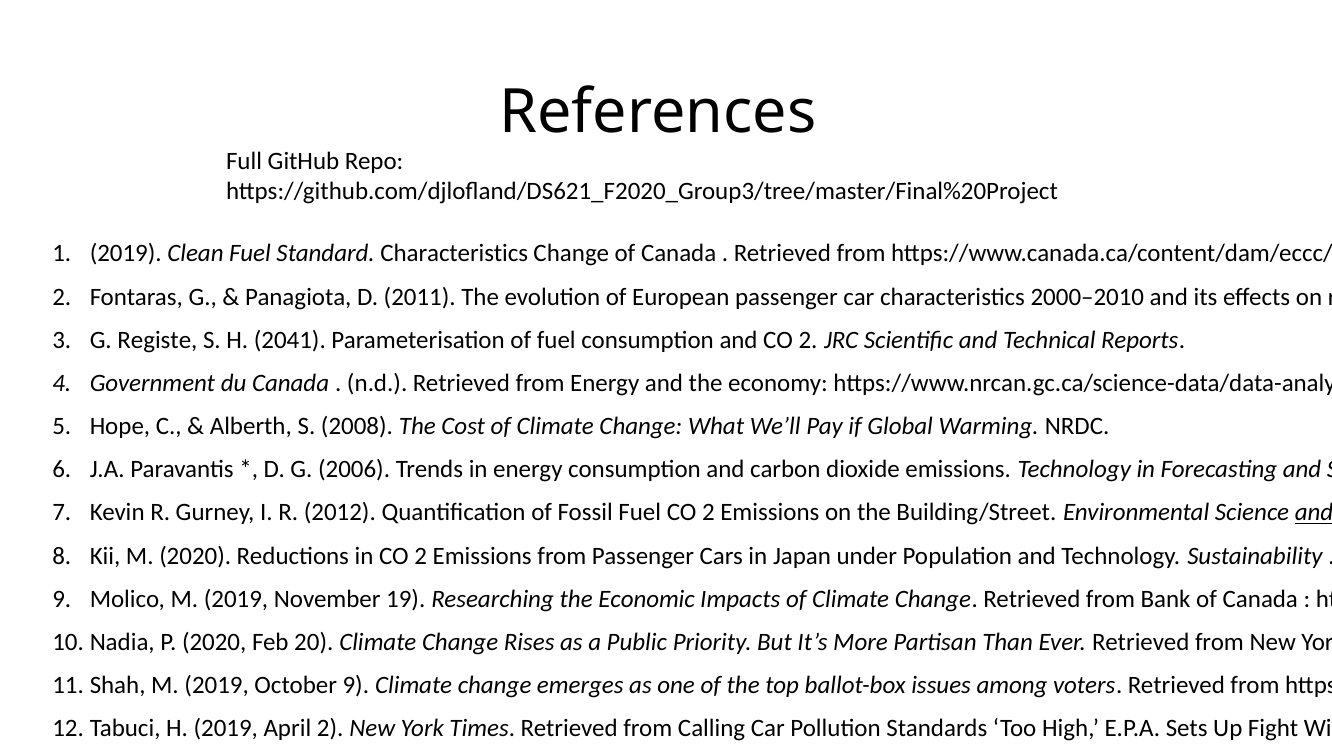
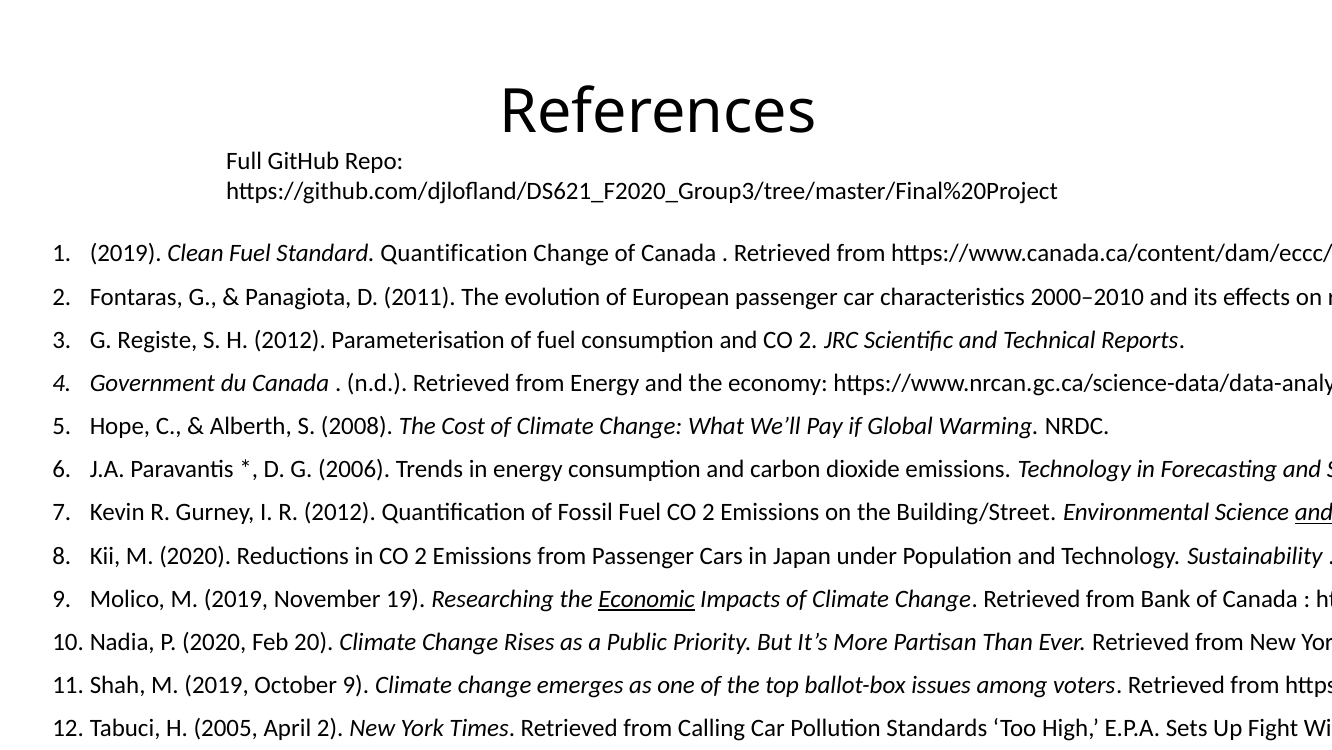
Standard Characteristics: Characteristics -> Quantification (454, 253)
H 2041: 2041 -> 2012 (290, 340)
Economic underline: none -> present (647, 599)
H 2019: 2019 -> 2005 (226, 728)
